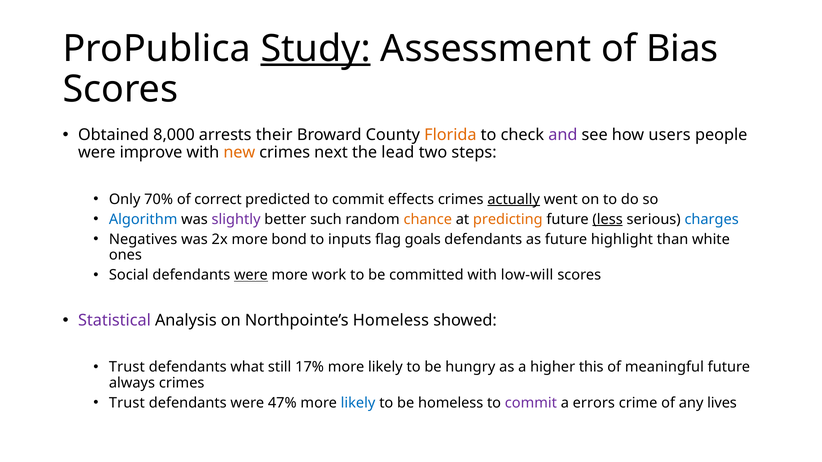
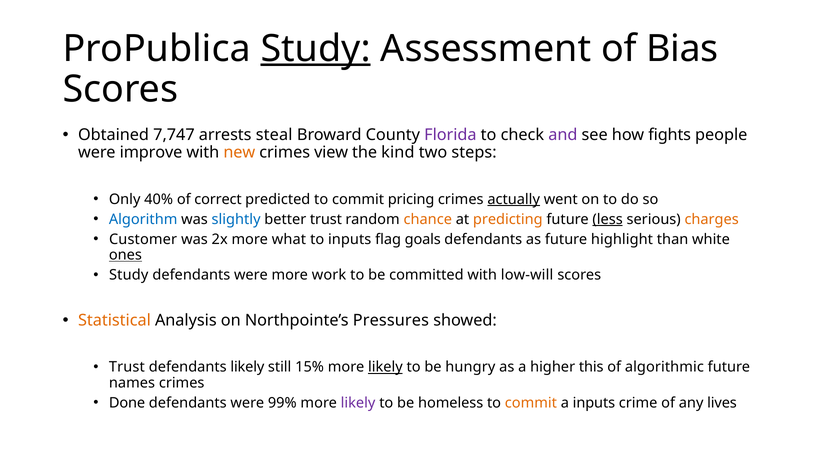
8,000: 8,000 -> 7,747 (174, 135)
their: their -> steal (274, 135)
Florida colour: orange -> purple (450, 135)
users: users -> fights (670, 135)
next: next -> view (331, 152)
lead: lead -> kind (398, 152)
70%: 70% -> 40% (159, 199)
effects: effects -> pricing (411, 199)
slightly colour: purple -> blue (236, 219)
better such: such -> trust (326, 219)
charges colour: blue -> orange (712, 219)
Negatives: Negatives -> Customer (143, 239)
bond: bond -> what (289, 239)
ones underline: none -> present (125, 255)
Social: Social -> Study (129, 275)
were underline: present -> none (251, 275)
Statistical colour: purple -> orange (114, 320)
Northpointe’s Homeless: Homeless -> Pressures (391, 320)
defendants what: what -> likely (247, 367)
17%: 17% -> 15% (310, 367)
likely underline: none -> present (385, 367)
meaningful: meaningful -> algorithmic (664, 367)
always: always -> names (132, 383)
Trust: Trust -> Done (127, 403)
47%: 47% -> 99% (282, 403)
likely colour: blue -> purple (358, 403)
commit colour: purple -> orange (531, 403)
a errors: errors -> inputs (594, 403)
